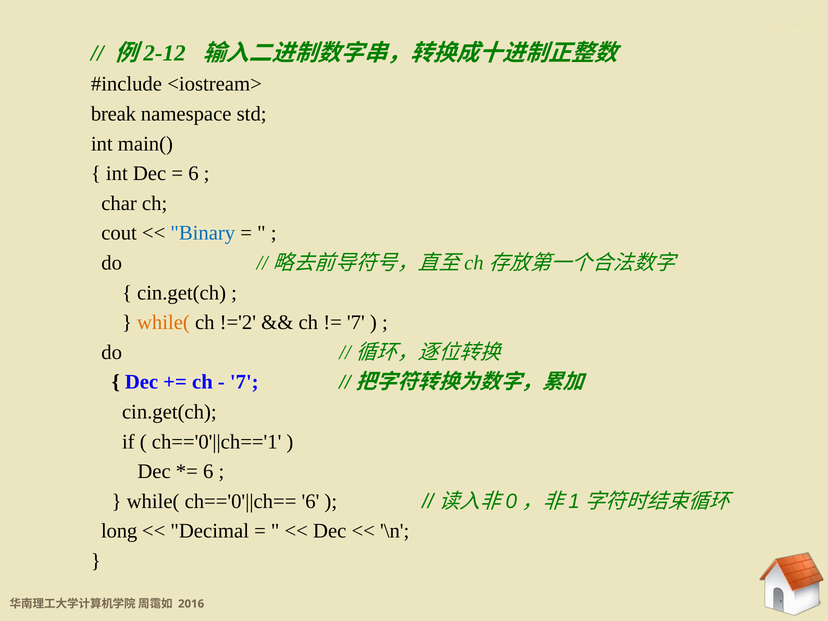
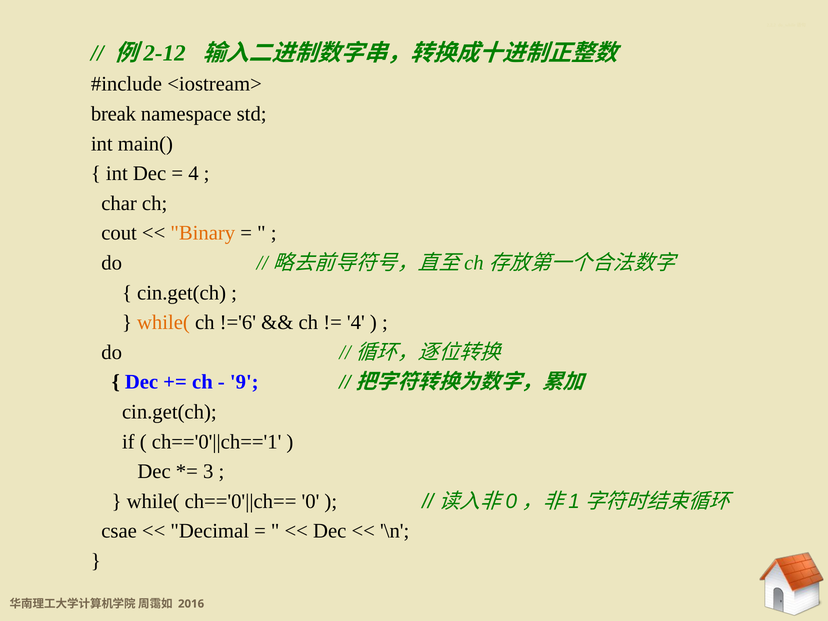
6: 6 -> 4 (193, 174)
Binary colour: blue -> orange (203, 233)
!='2: !='2 -> !='6 (238, 323)
7: 7 -> 4 (356, 323)
7: 7 -> 9 (244, 382)
6: 6 -> 3 (208, 471)
6: 6 -> 0 (311, 501)
long: long -> csae (119, 531)
